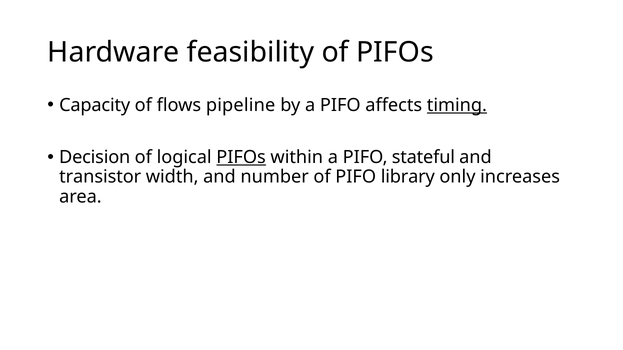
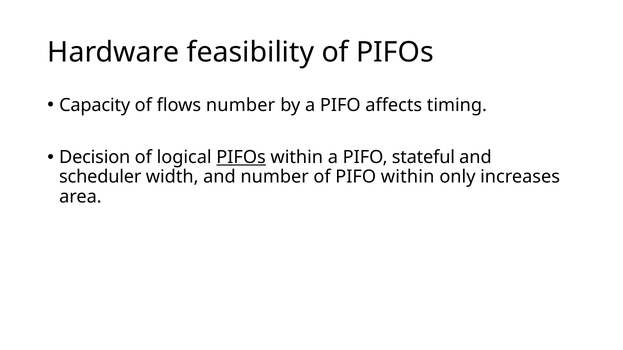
flows pipeline: pipeline -> number (241, 105)
timing underline: present -> none (457, 105)
transistor: transistor -> scheduler (100, 177)
PIFO library: library -> within (408, 177)
